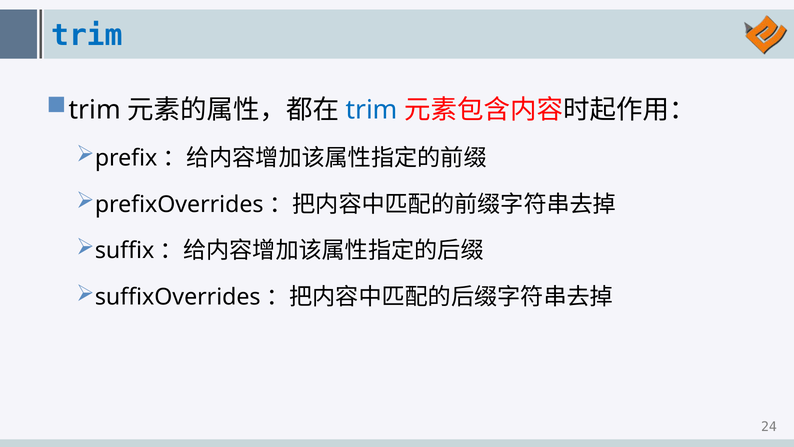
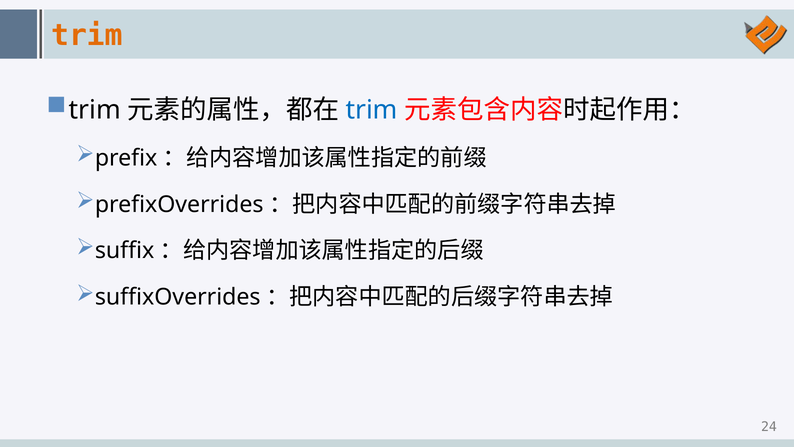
trim colour: blue -> orange (87, 35)
